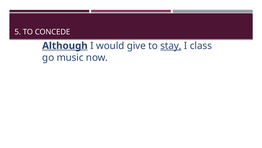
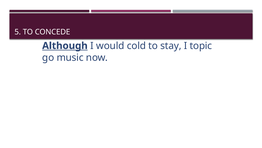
give: give -> cold (136, 46)
stay underline: present -> none (171, 46)
class: class -> topic (201, 46)
